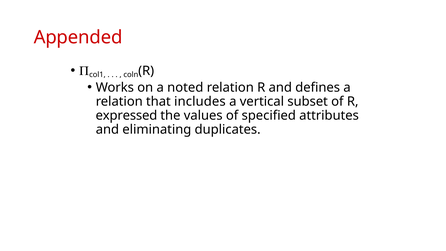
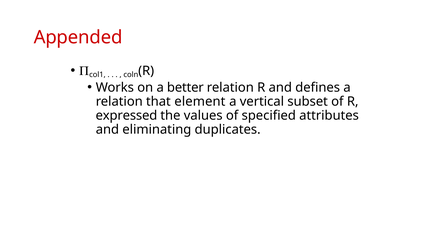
noted: noted -> better (185, 87)
includes: includes -> element (200, 101)
